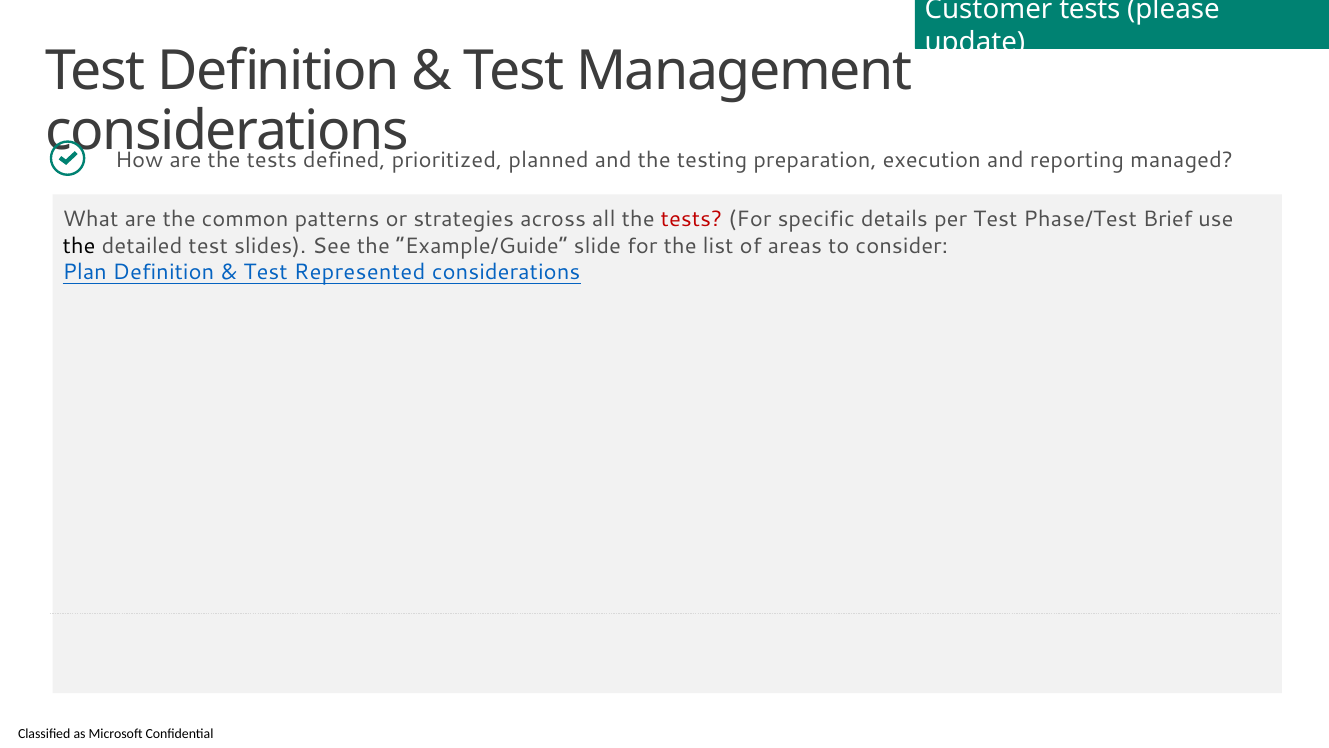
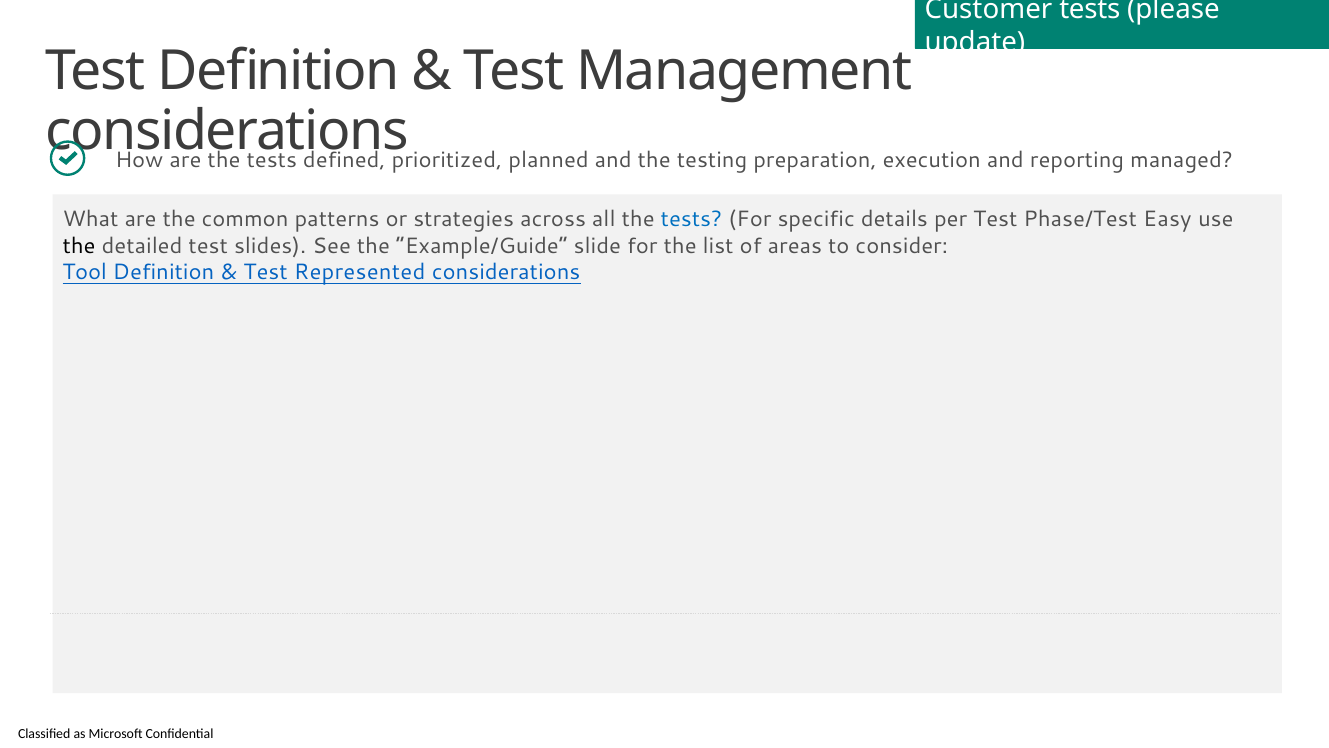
tests colour: red -> blue (692, 219)
Brief: Brief -> Easy (1167, 219)
Plan: Plan -> Tool (85, 272)
